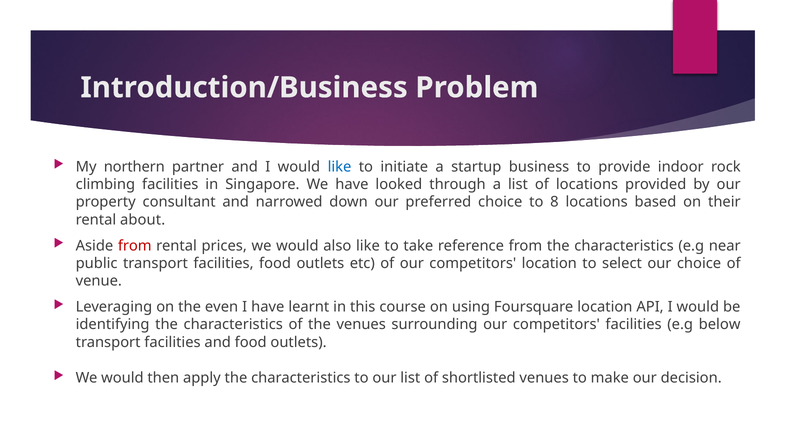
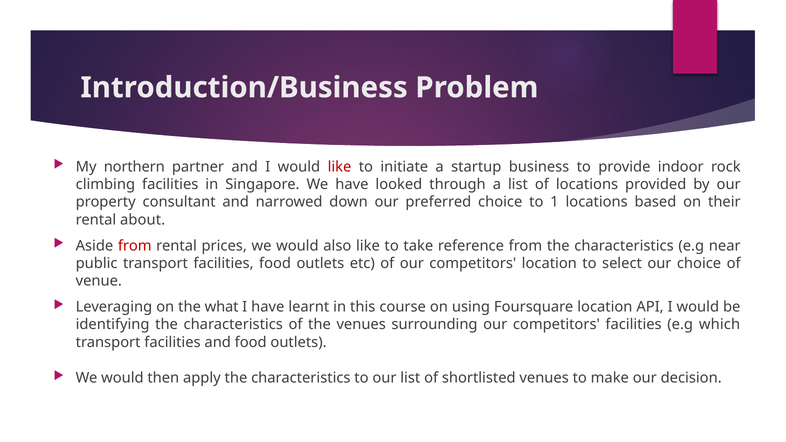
like colour: blue -> red (340, 167)
8: 8 -> 1 (554, 202)
even: even -> what (222, 307)
below: below -> which (720, 325)
